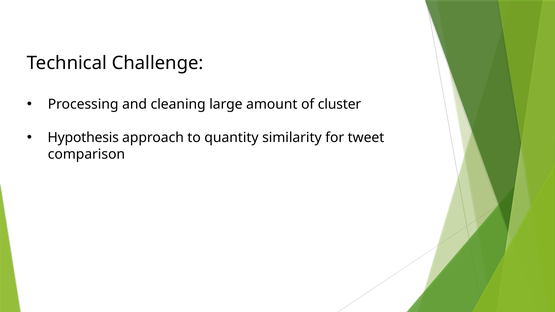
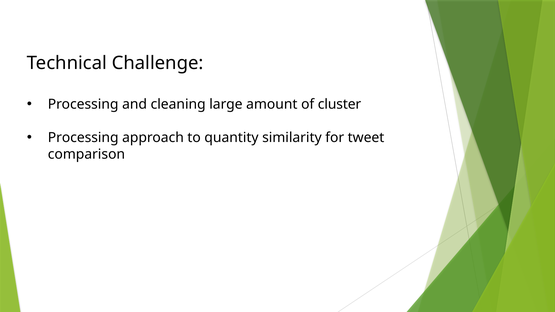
Hypothesis: Hypothesis -> Processing (83, 138)
